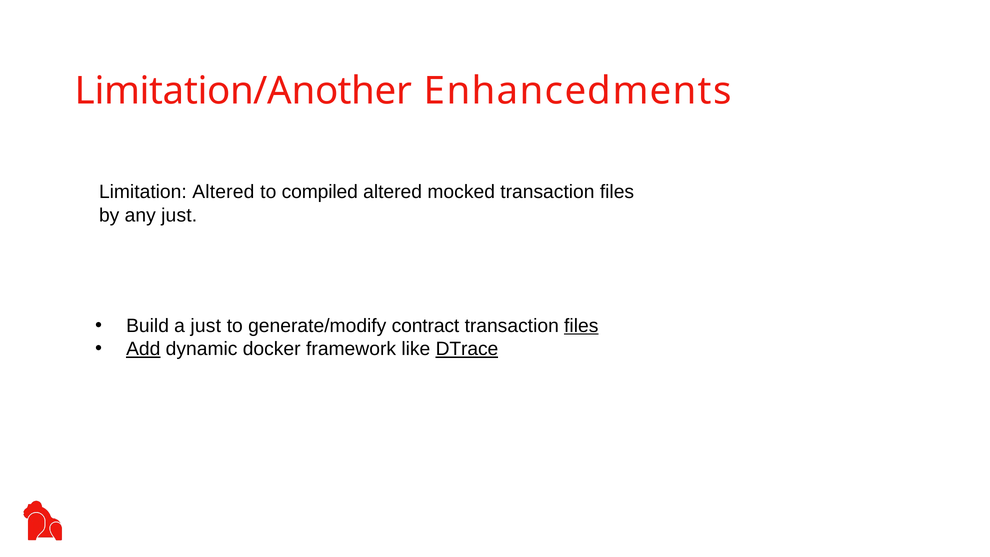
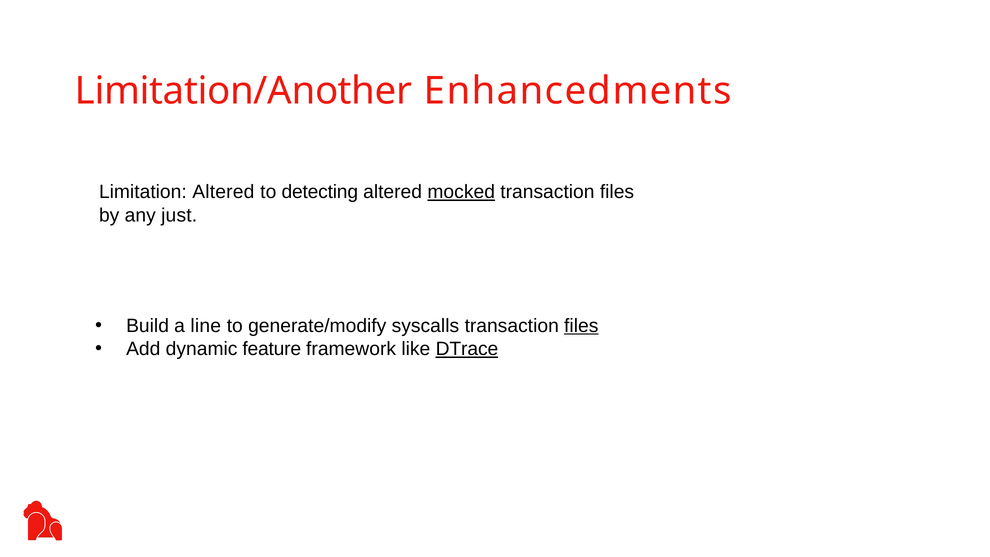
compiled: compiled -> detecting (320, 192)
mocked underline: none -> present (461, 192)
a just: just -> line (206, 326)
contract: contract -> syscalls (425, 326)
Add underline: present -> none (143, 349)
docker: docker -> feature (272, 349)
